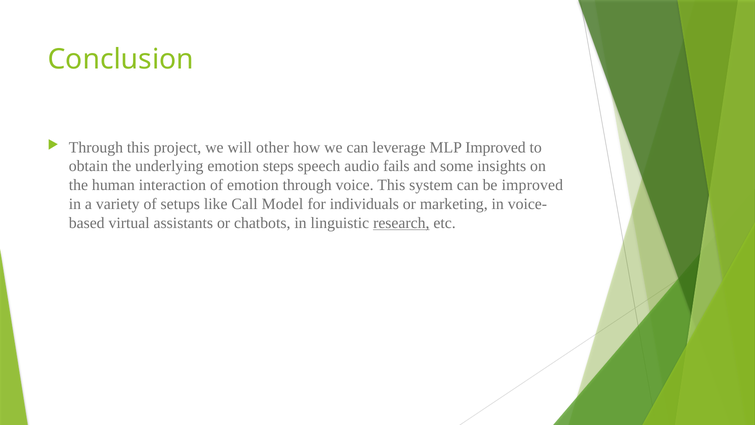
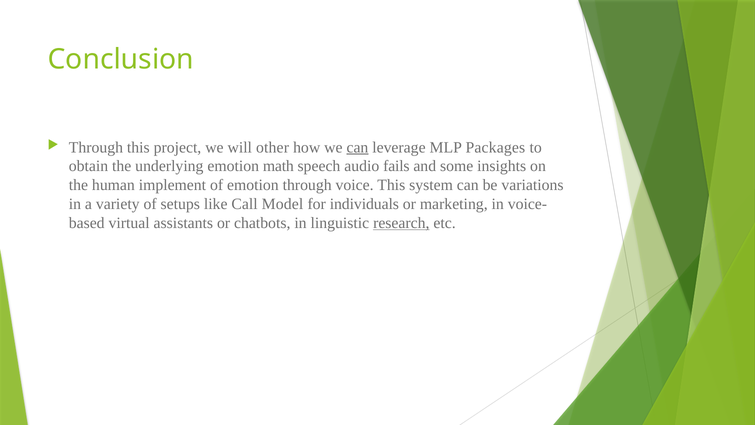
can underline: none -> present (357, 147)
MLP Improved: Improved -> Packages (495, 147)
steps: steps -> math (278, 166)
interaction: interaction -> implement (172, 185)
be improved: improved -> variations (532, 185)
